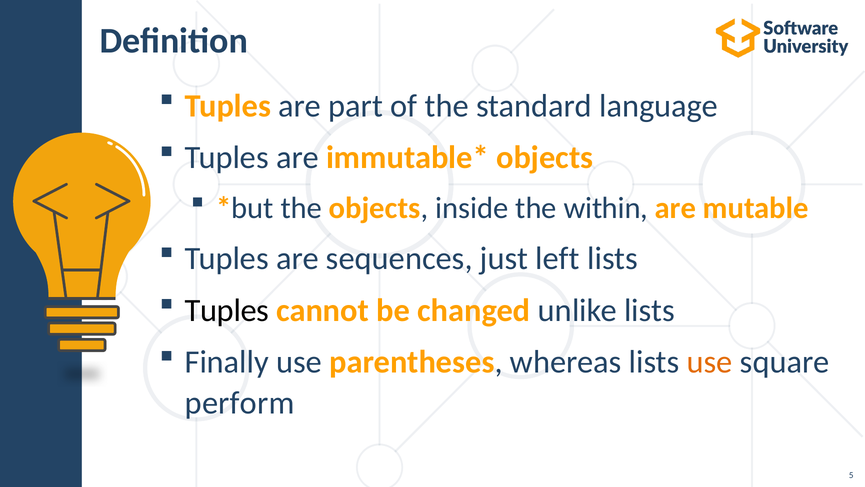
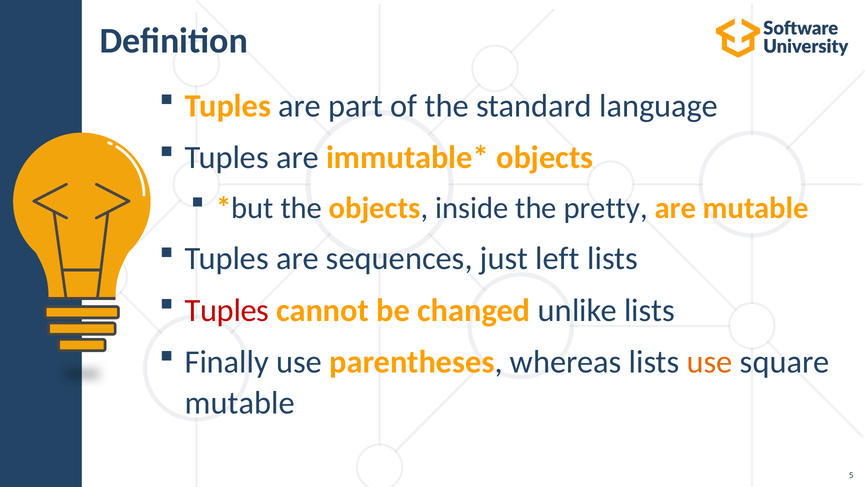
within: within -> pretty (606, 208)
Tuples colour: black -> red (227, 310)
perform: perform -> mutable (240, 403)
